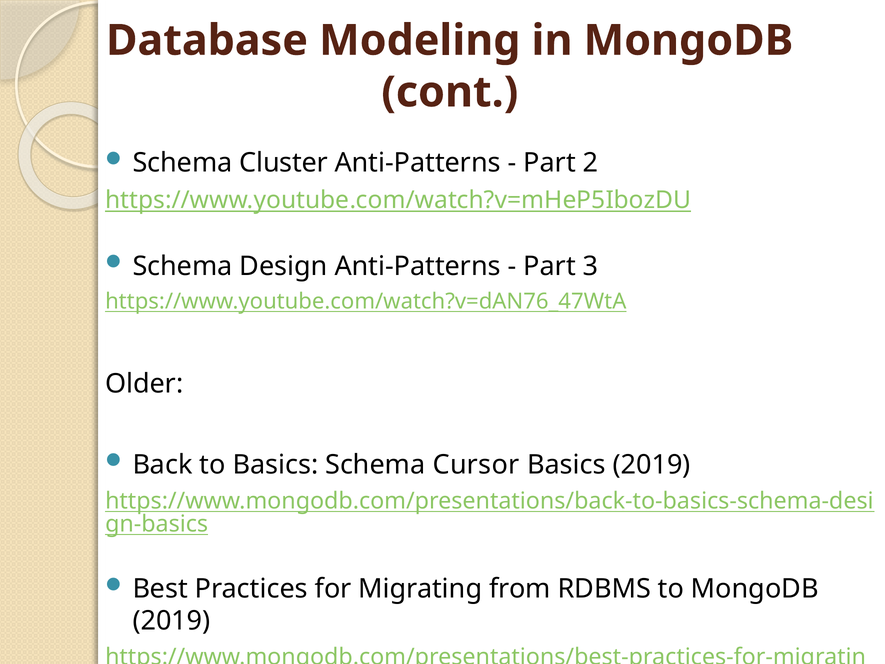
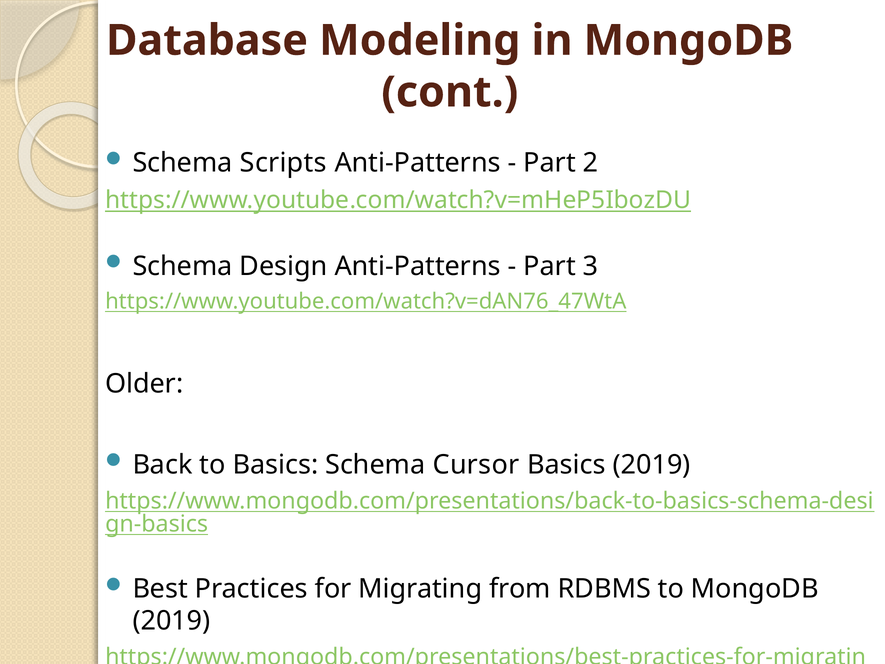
Cluster: Cluster -> Scripts (283, 163)
